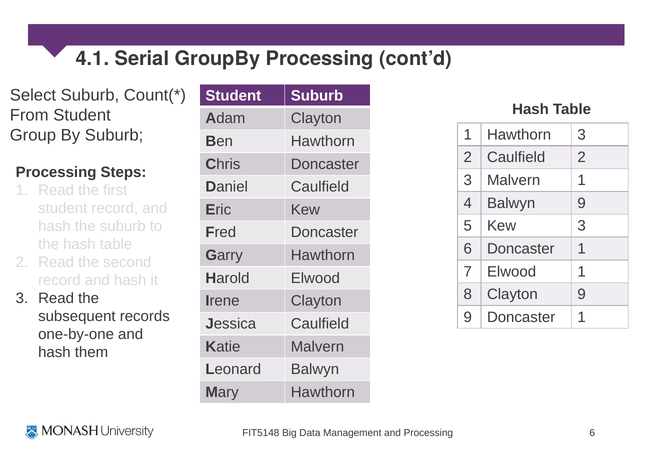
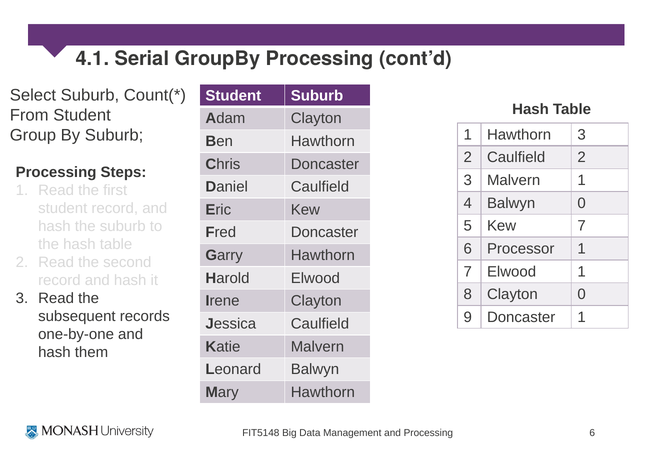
Balwyn 9: 9 -> 0 (582, 203)
Kew 3: 3 -> 7 (582, 226)
6 Doncaster: Doncaster -> Processor (521, 249)
Clayton 9: 9 -> 0 (582, 294)
